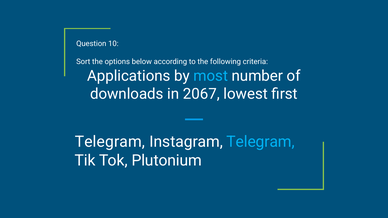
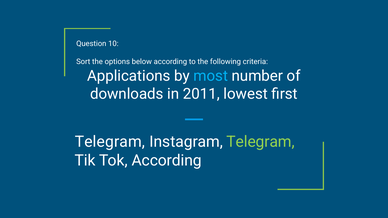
2067: 2067 -> 2011 (201, 94)
Telegram colour: light blue -> light green (261, 142)
Tok Plutonium: Plutonium -> According (167, 161)
